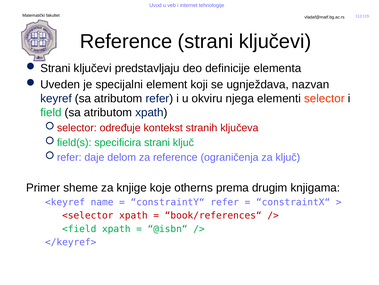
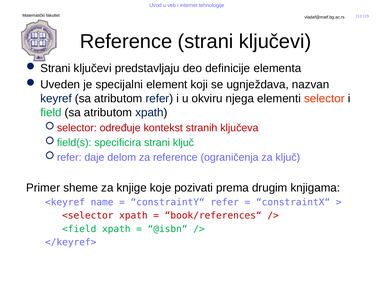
otherns: otherns -> pozivati (194, 187)
